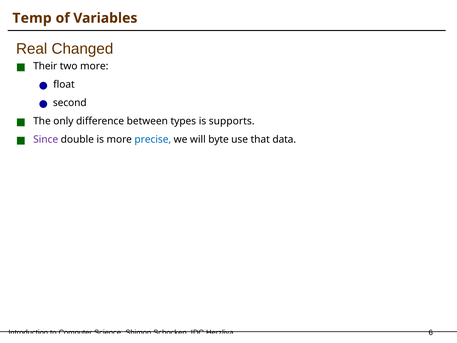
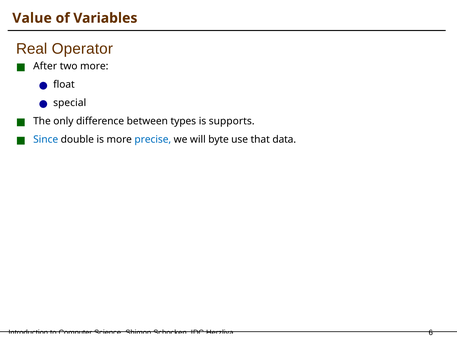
Temp: Temp -> Value (32, 18)
Changed: Changed -> Operator (82, 49)
Their: Their -> After (45, 66)
second: second -> special (70, 103)
Since colour: purple -> blue (46, 139)
